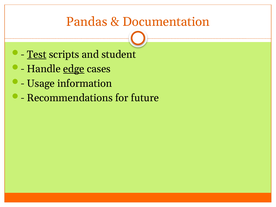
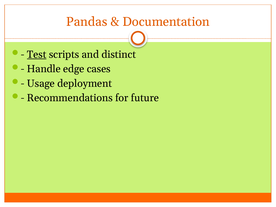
student: student -> distinct (119, 54)
edge underline: present -> none (74, 69)
information: information -> deployment (85, 83)
